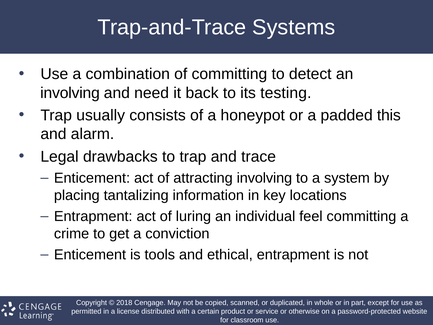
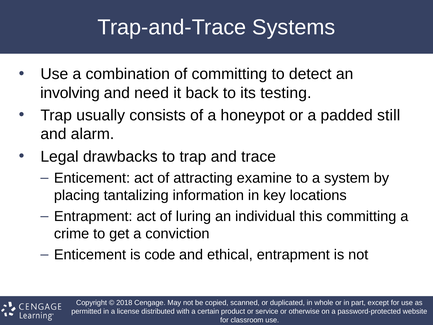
this: this -> still (389, 115)
attracting involving: involving -> examine (264, 178)
feel: feel -> this (311, 216)
tools: tools -> code (160, 255)
